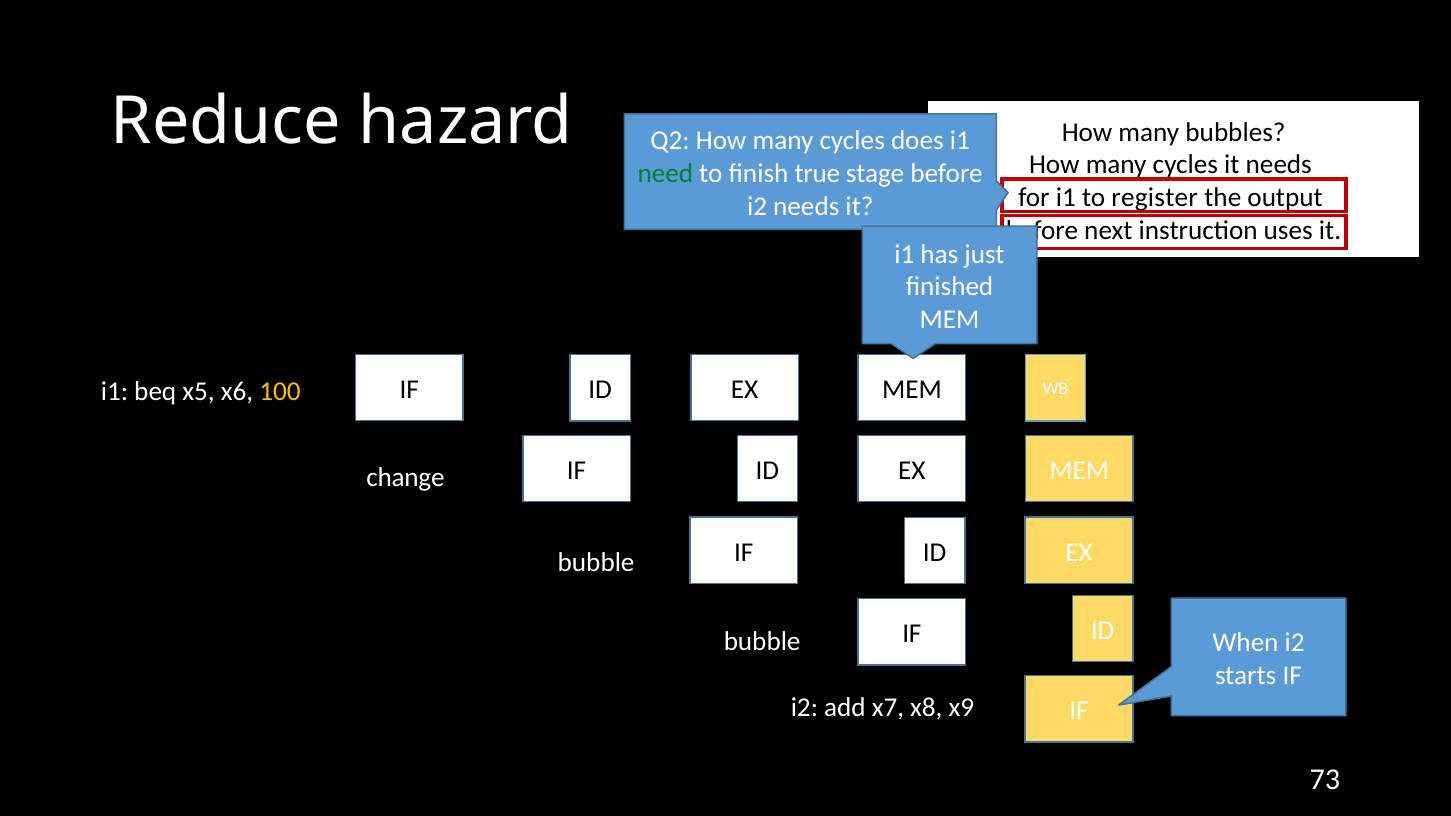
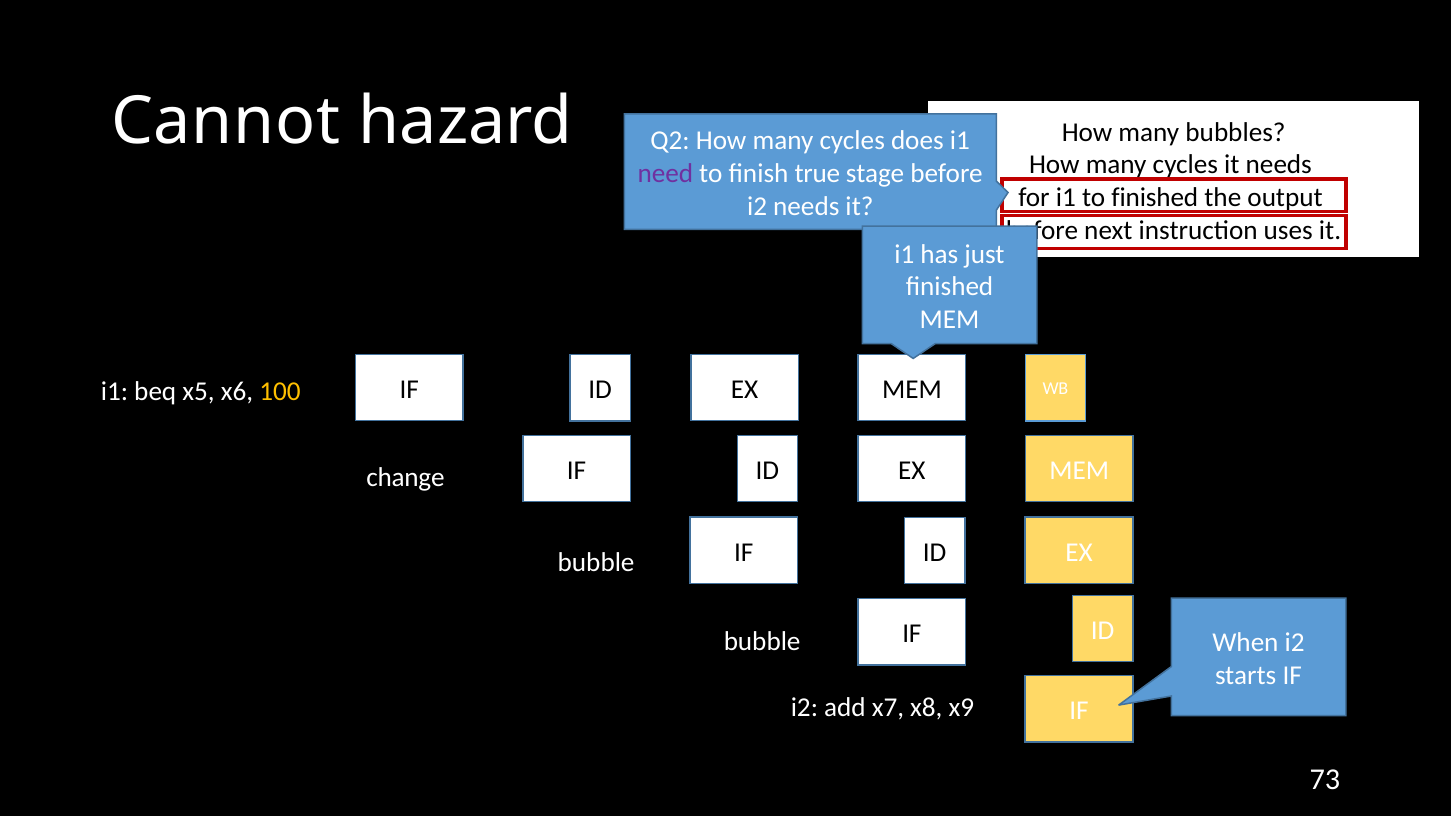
Reduce: Reduce -> Cannot (226, 122)
need colour: green -> purple (665, 174)
to register: register -> finished (1155, 197)
